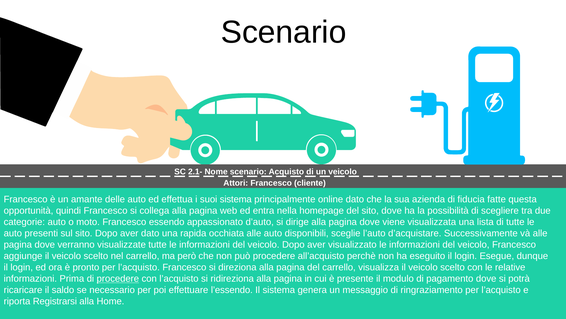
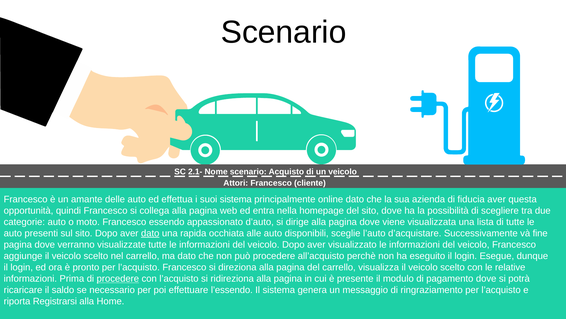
fiducia fatte: fatte -> aver (497, 199)
dato underline: none -> present (150, 233)
và alle: alle -> fine (540, 233)
ma però: però -> dato (187, 256)
